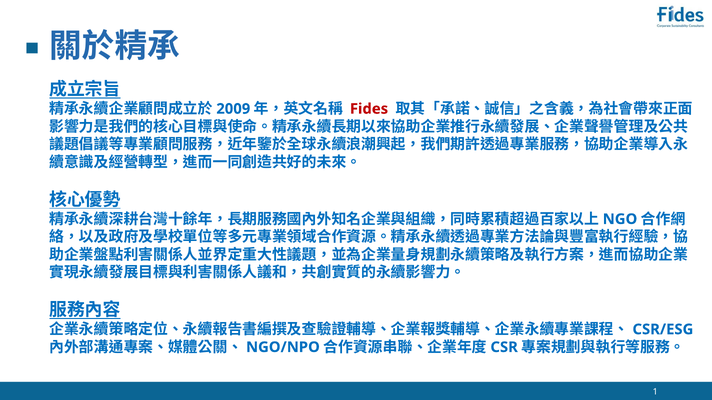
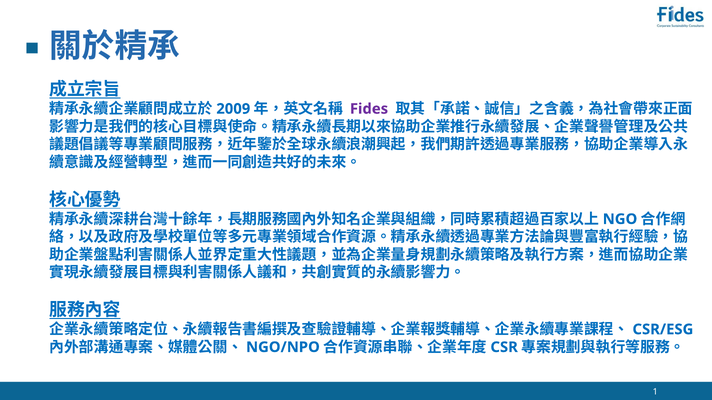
Fides colour: red -> purple (369, 109)
